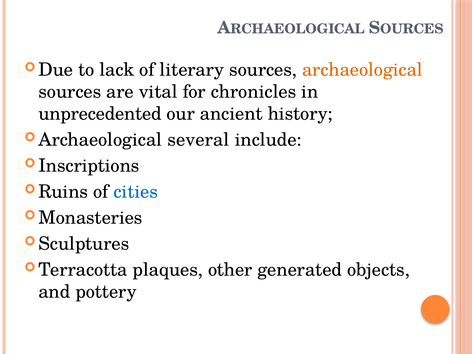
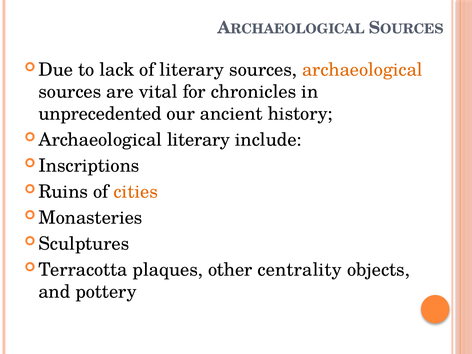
several: several -> literary (199, 140)
cities colour: blue -> orange (136, 192)
generated: generated -> centrality (300, 270)
